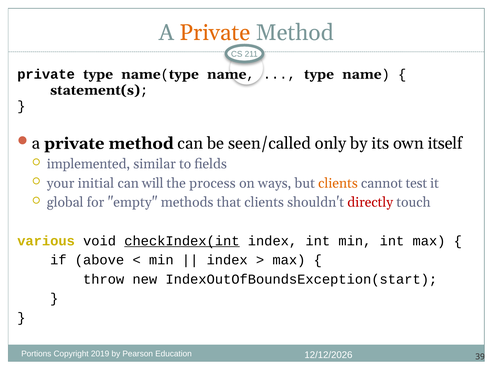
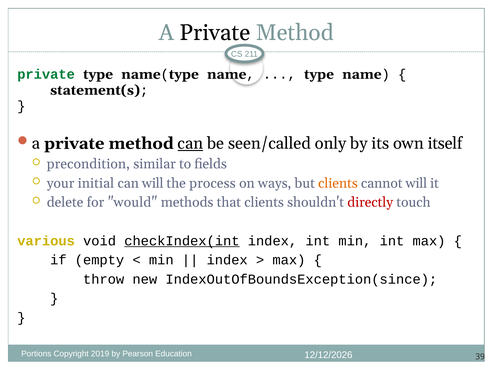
Private colour: orange -> black (215, 33)
private colour: black -> green (46, 74)
can underline: none -> present (190, 143)
implemented: implemented -> precondition (88, 164)
cannot test: test -> will (416, 183)
global: global -> delete (65, 202)
empty: empty -> would (132, 202)
above: above -> empty (99, 260)
IndexOutOfBoundsException(start: IndexOutOfBoundsException(start -> IndexOutOfBoundsException(since (301, 279)
